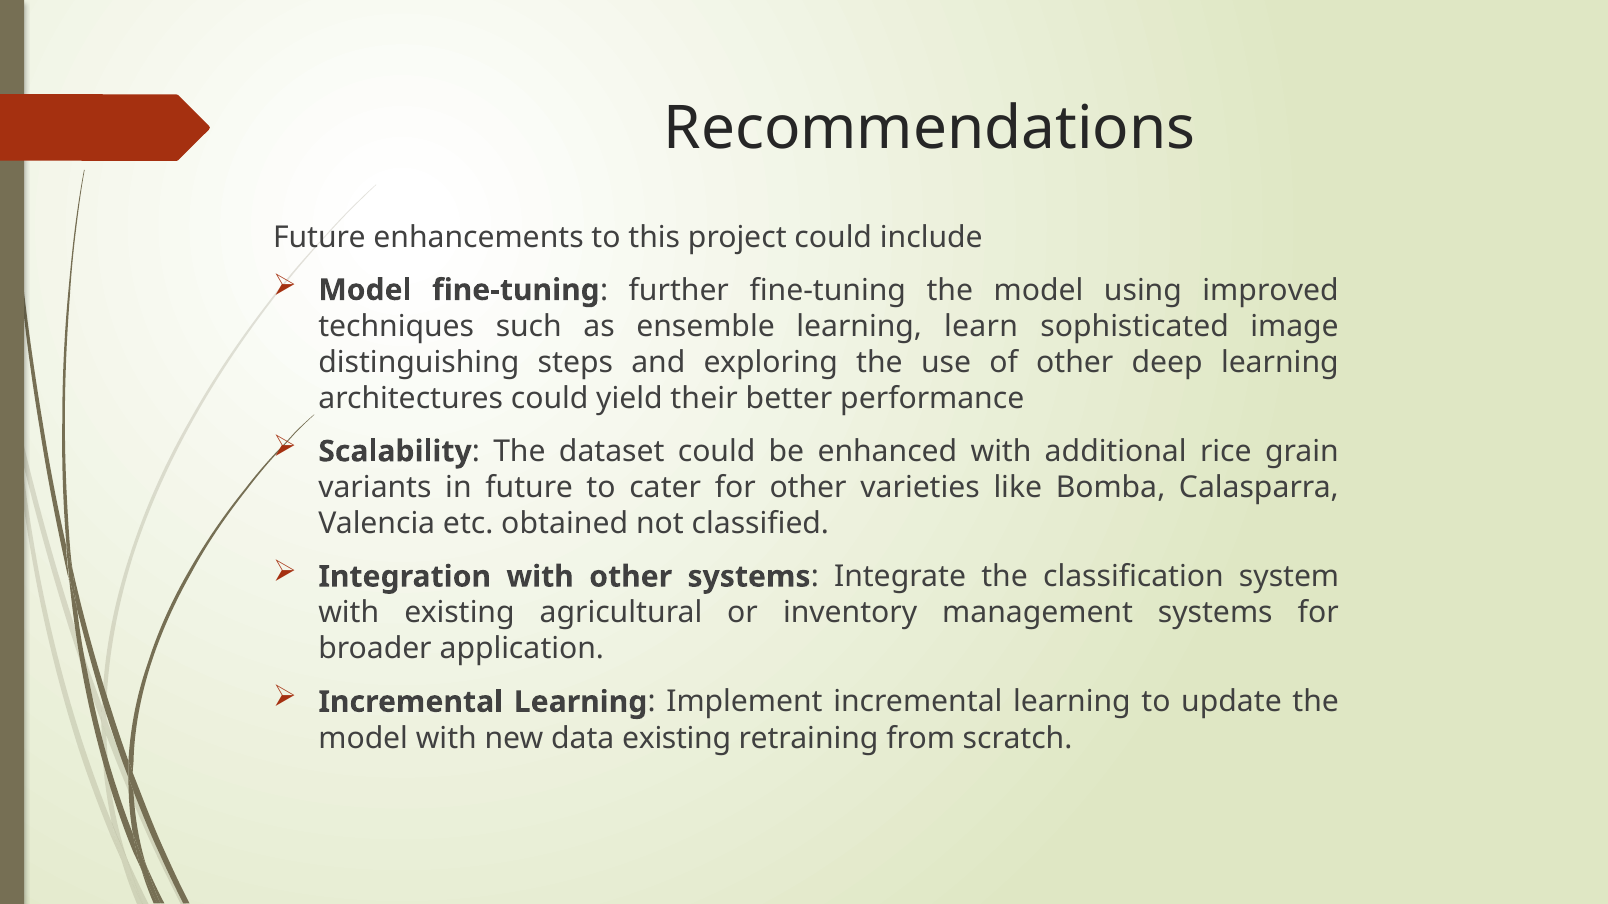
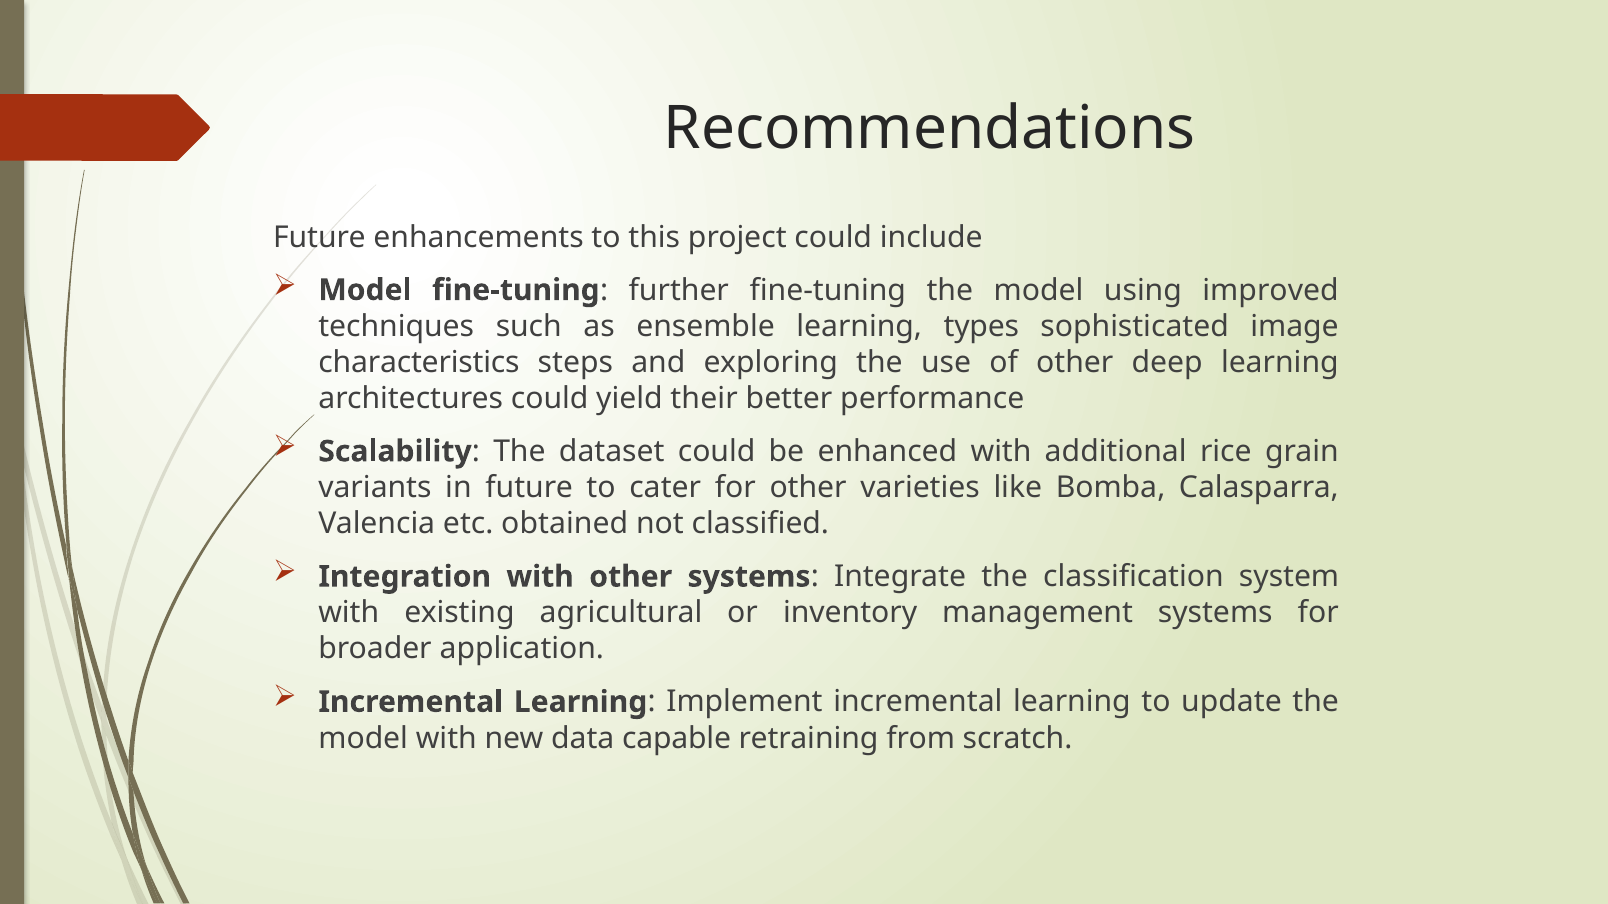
learn: learn -> types (981, 326)
distinguishing: distinguishing -> characteristics (419, 363)
data existing: existing -> capable (677, 738)
